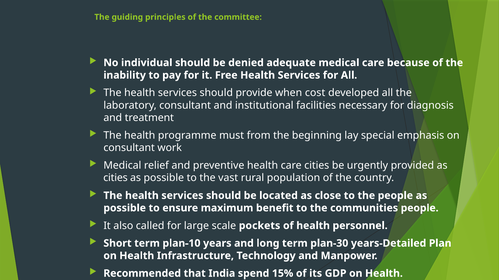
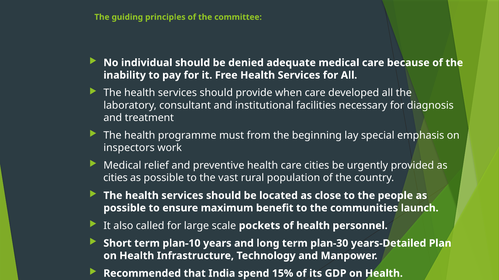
when cost: cost -> care (315, 93)
consultant: consultant -> inspectors (129, 148)
communities people: people -> launch (420, 208)
